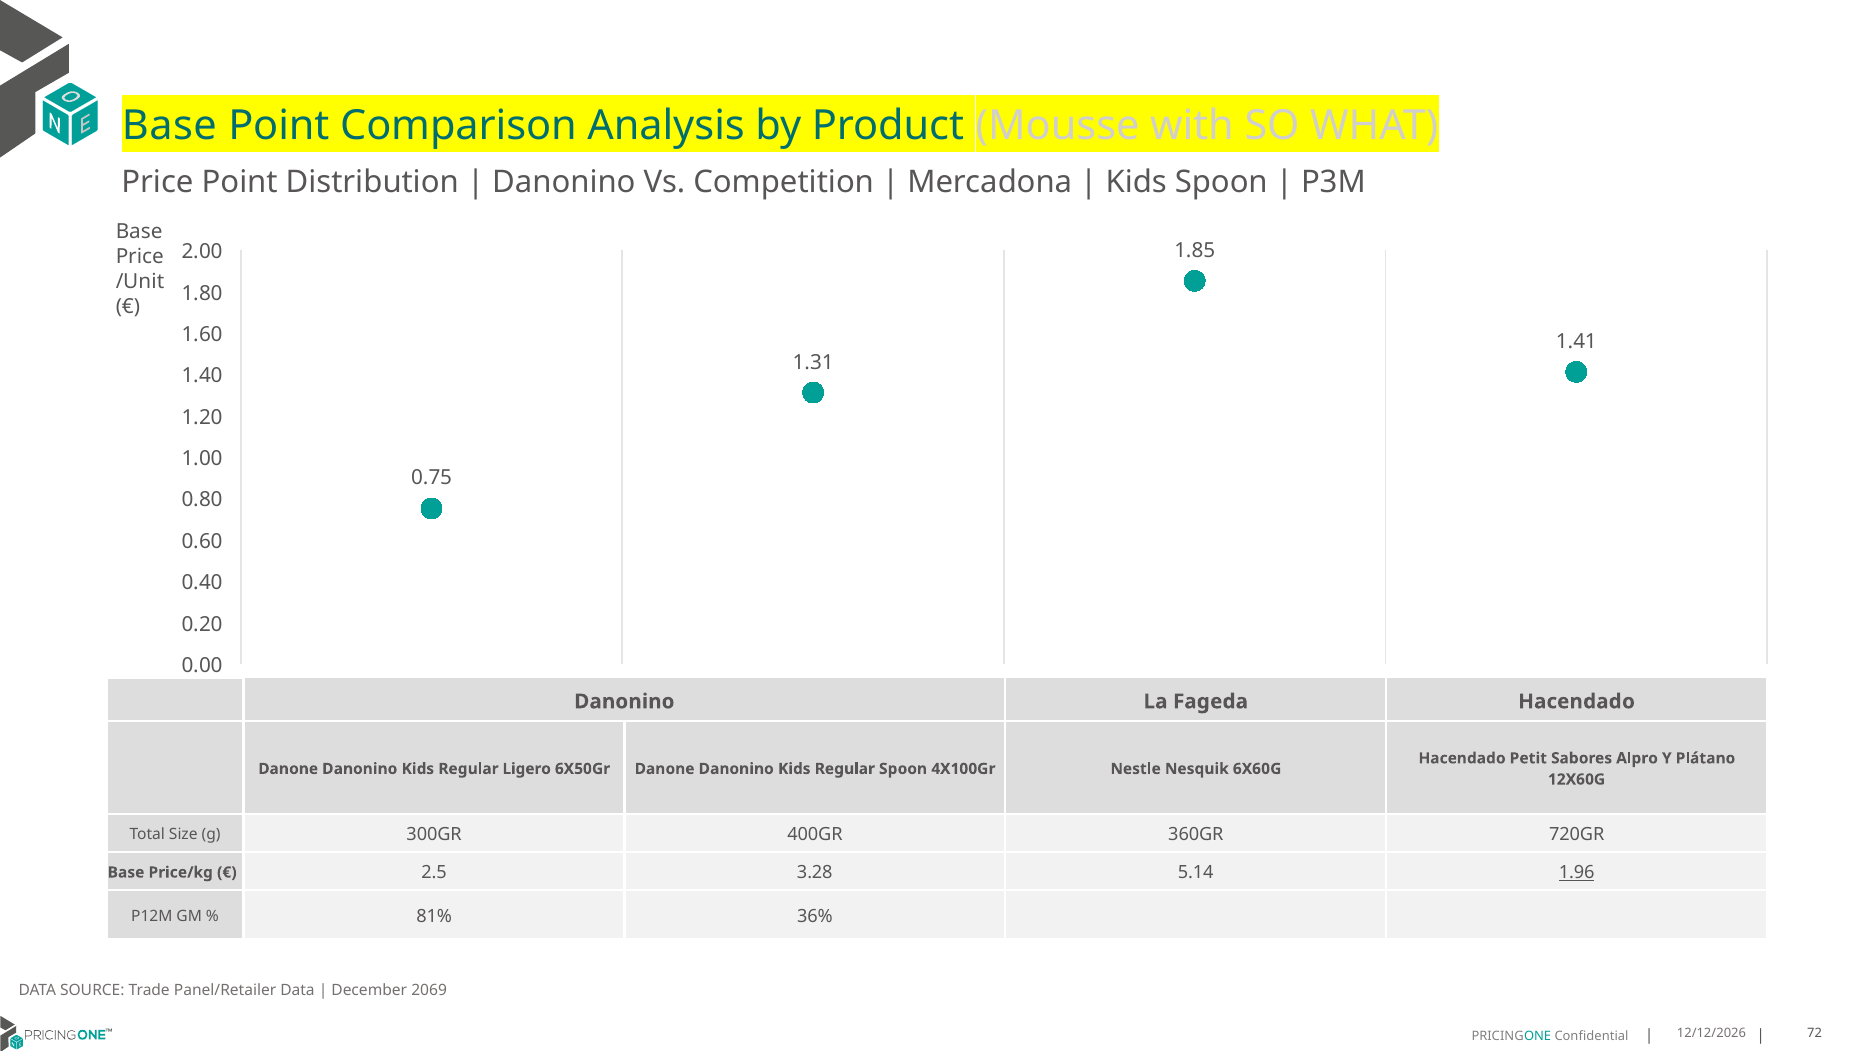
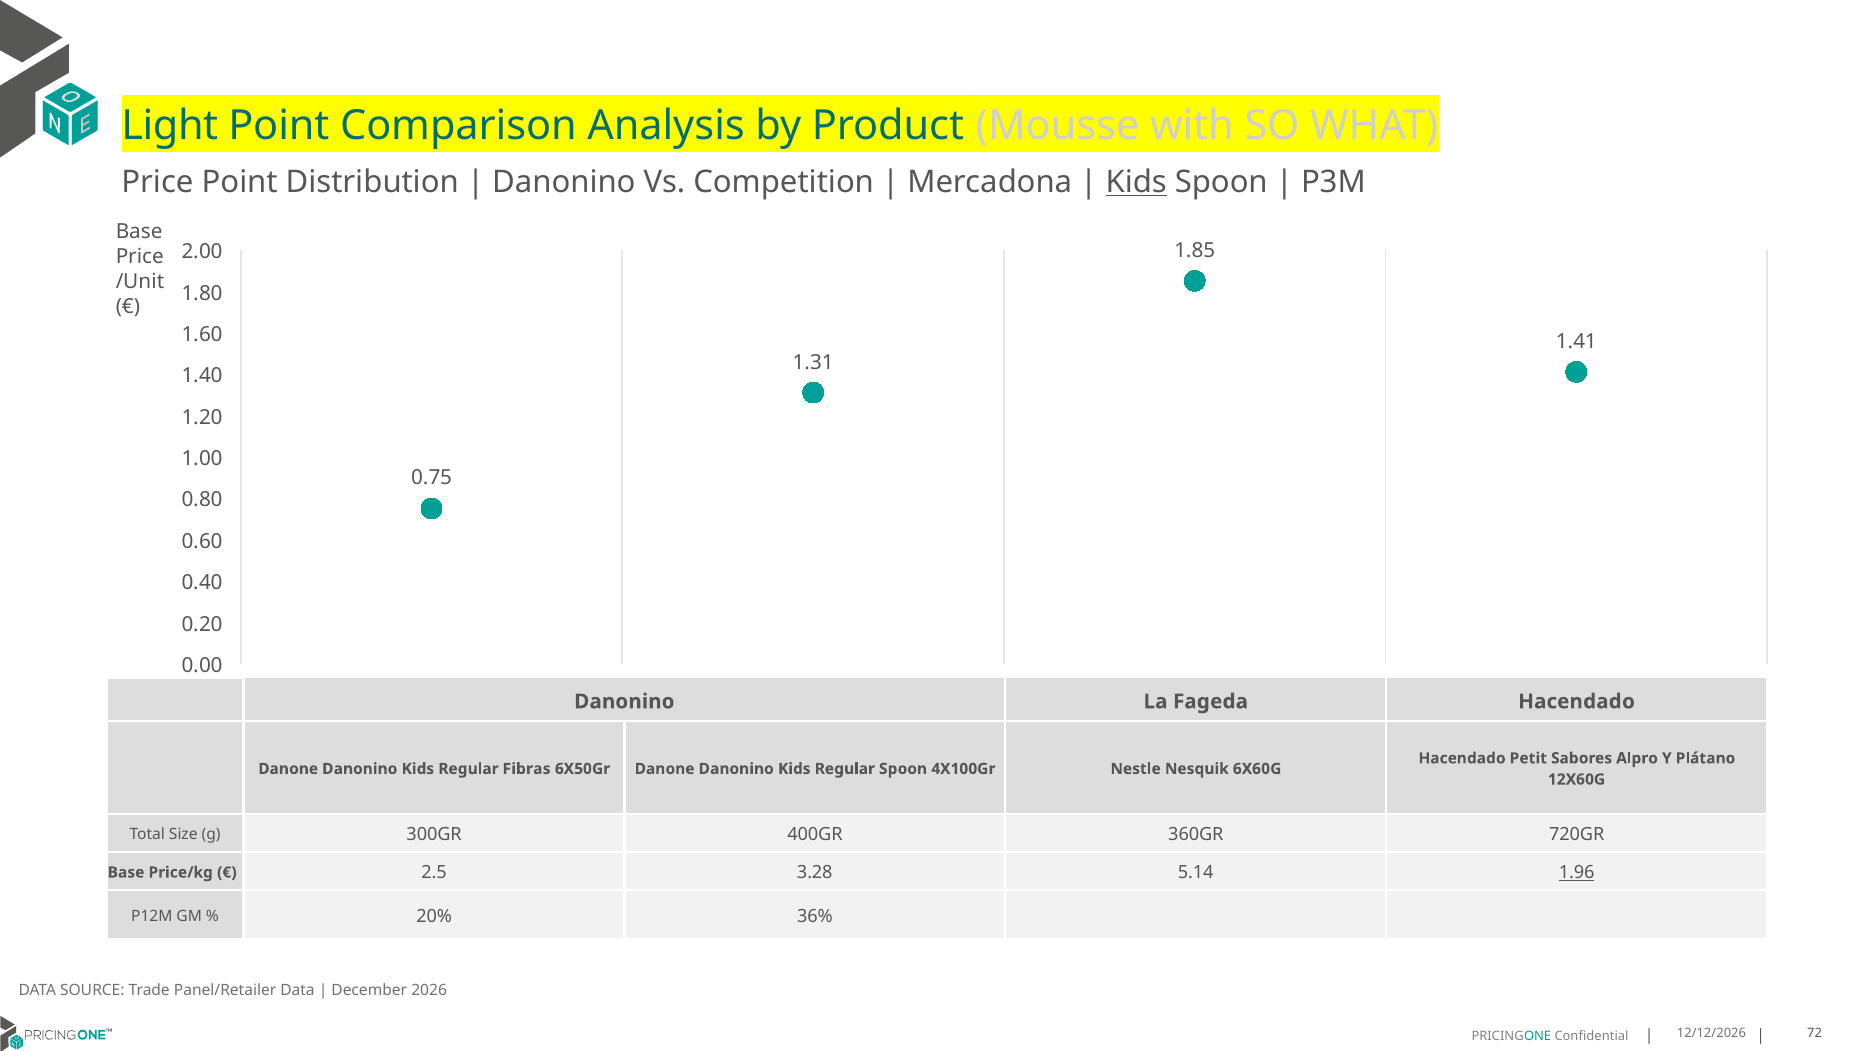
Base: Base -> Light (170, 126)
Kids underline: none -> present (1136, 182)
Ligero: Ligero -> Fibras (527, 769)
81%: 81% -> 20% (434, 916)
2069: 2069 -> 2026 (429, 990)
